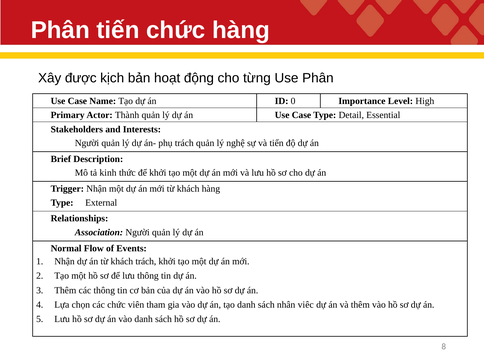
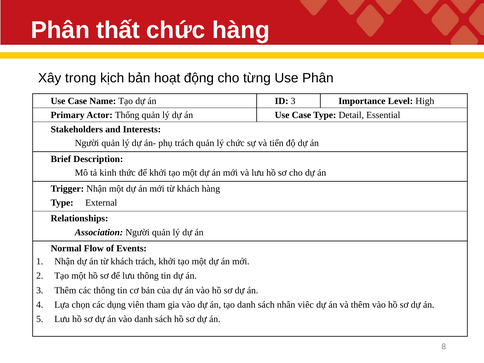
Phân tiến: tiến -> thất (118, 30)
được: được -> trong (81, 78)
ID 0: 0 -> 3 (293, 101)
Thành: Thành -> Thống (127, 115)
lý nghệ: nghệ -> chức (236, 143)
các chức: chức -> dụng (116, 305)
